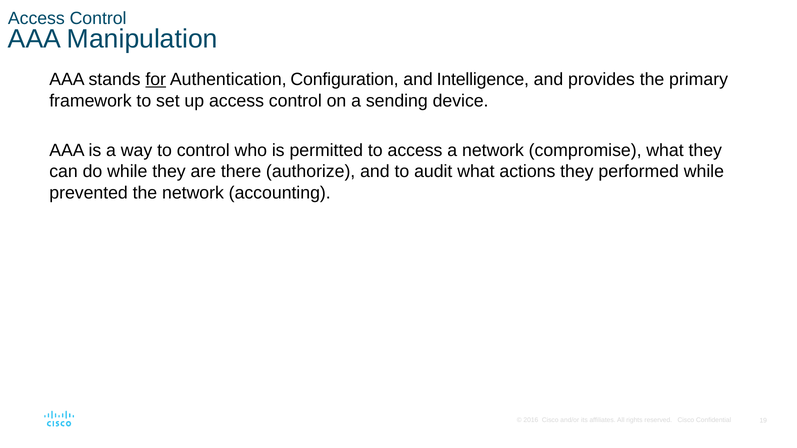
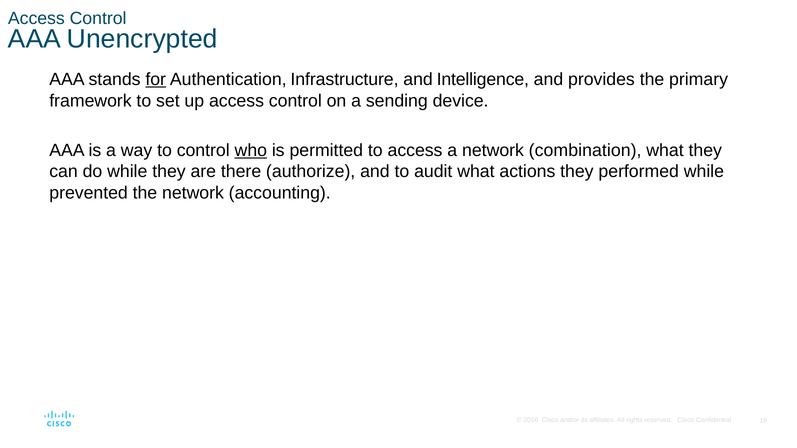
Manipulation: Manipulation -> Unencrypted (142, 39)
Configuration: Configuration -> Infrastructure (345, 80)
who underline: none -> present (251, 150)
compromise: compromise -> combination (585, 150)
